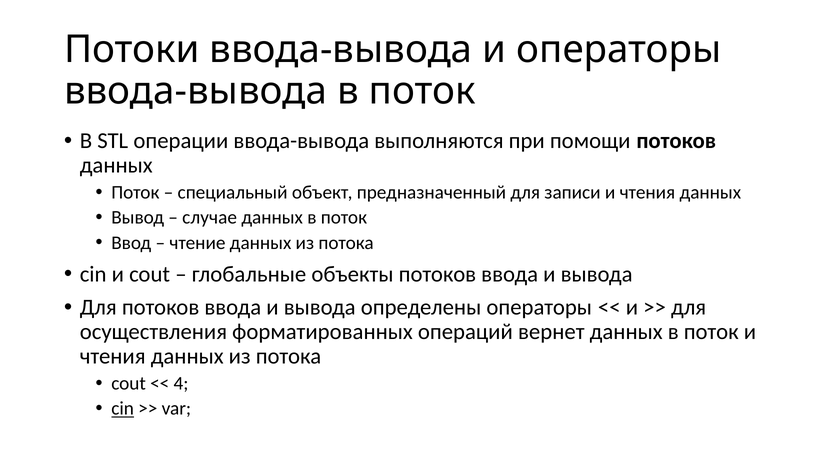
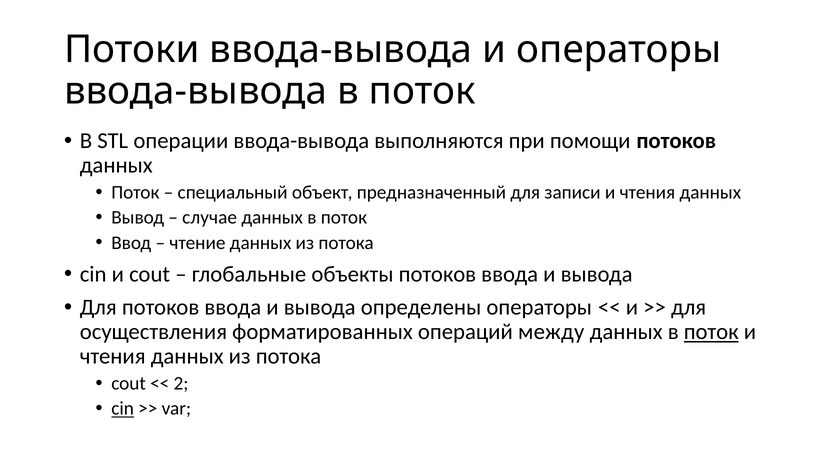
вернет: вернет -> между (551, 332)
поток underline: none -> present (711, 332)
4: 4 -> 2 (181, 384)
